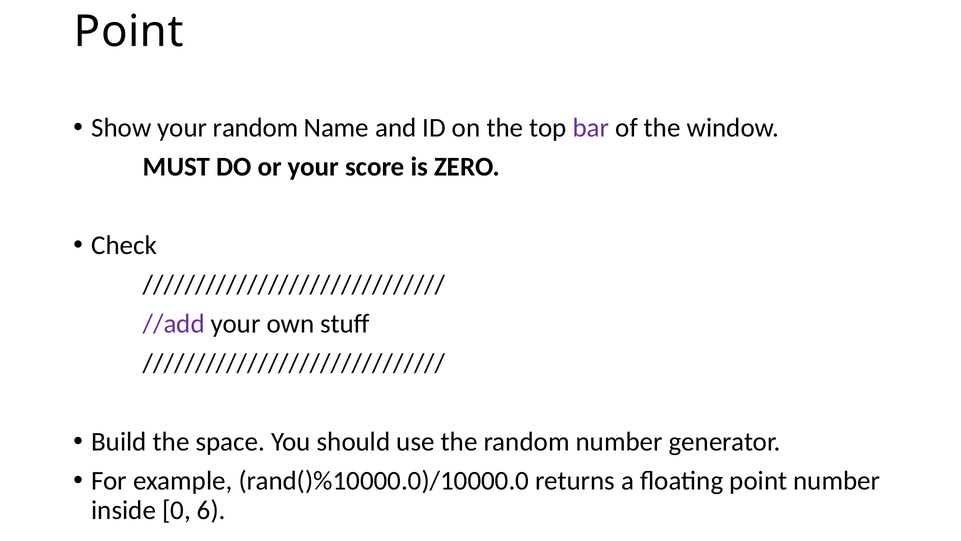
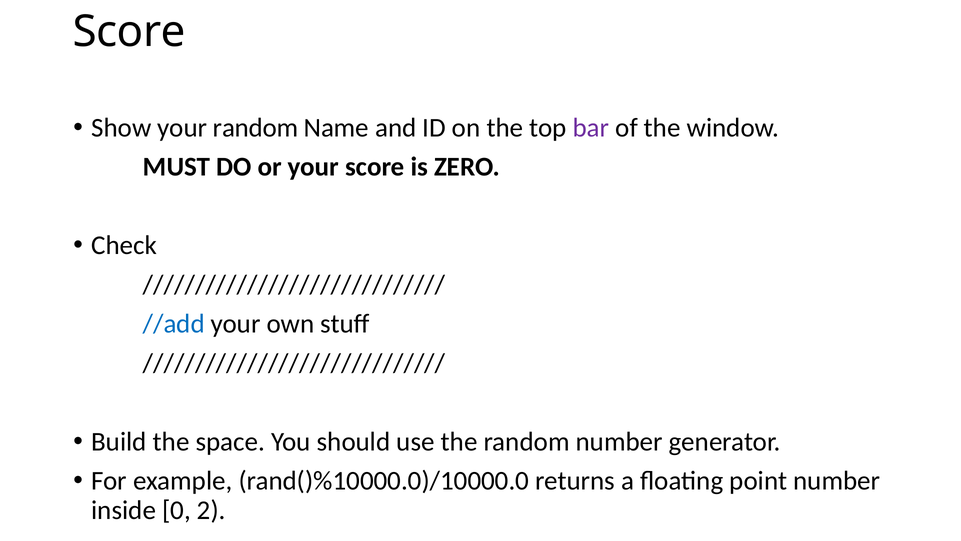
Point: Point -> Score (129, 32)
//add colour: purple -> blue (174, 324)
6: 6 -> 2 (211, 510)
